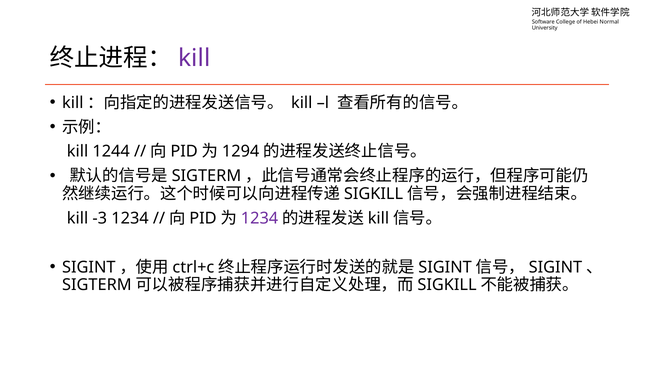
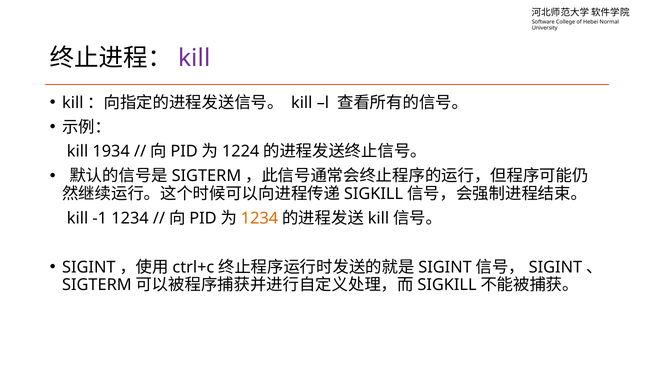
1244: 1244 -> 1934 (111, 152)
1294: 1294 -> 1224 (241, 152)
-3: -3 -> -1 (100, 218)
1234 colour: purple -> orange (260, 218)
